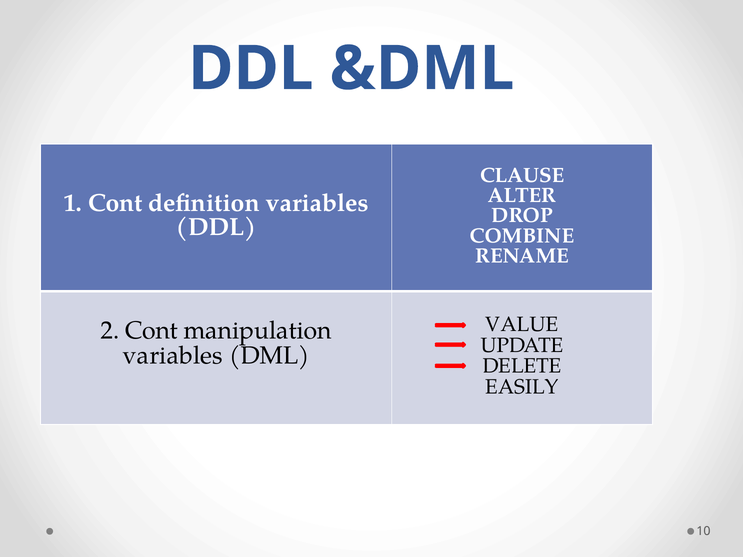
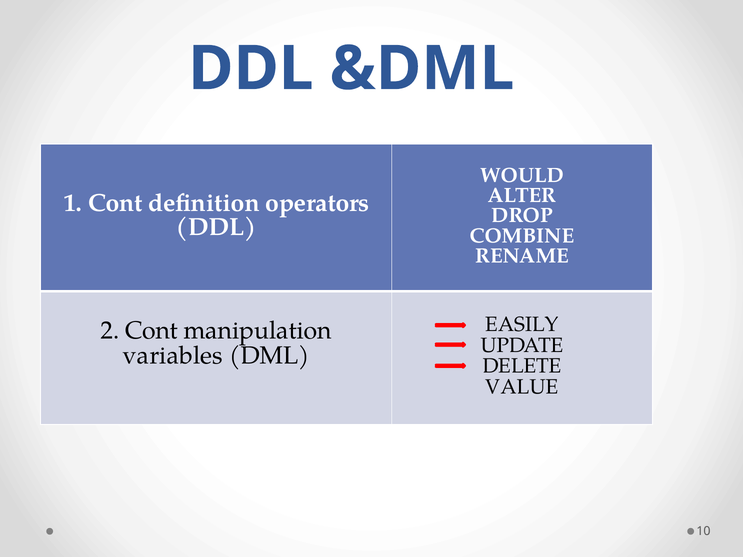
CLAUSE: CLAUSE -> WOULD (522, 175)
definition variables: variables -> operators (317, 203)
VALUE: VALUE -> EASILY (522, 325)
EASILY: EASILY -> VALUE (522, 387)
